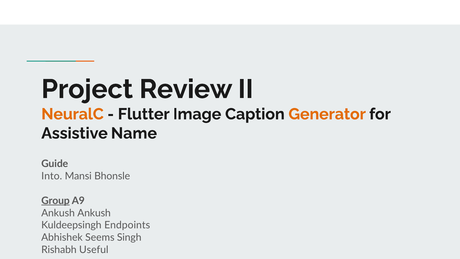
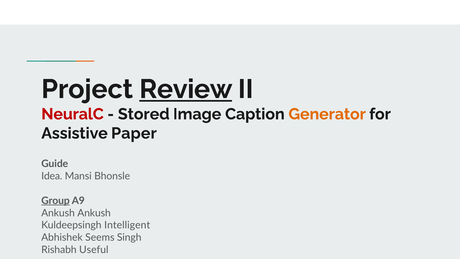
Review underline: none -> present (186, 89)
NeuralC colour: orange -> red (73, 114)
Flutter: Flutter -> Stored (144, 114)
Name: Name -> Paper (134, 133)
Into: Into -> Idea (52, 176)
Endpoints: Endpoints -> Intelligent (127, 225)
